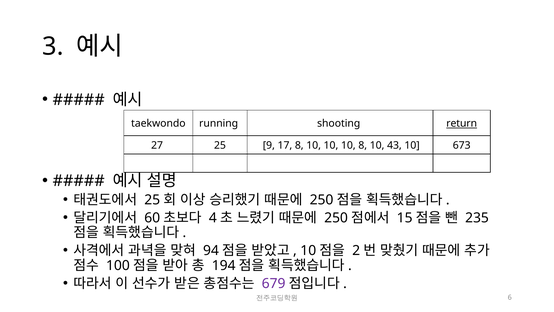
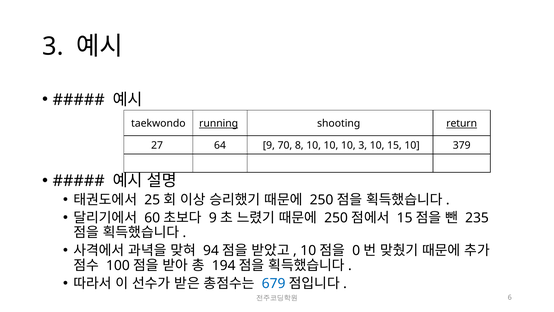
running underline: none -> present (219, 123)
27 25: 25 -> 64 (220, 145)
17: 17 -> 70 (285, 145)
10 8: 8 -> 3 (363, 145)
10 43: 43 -> 15 (394, 145)
673: 673 -> 379 (462, 145)
4: 4 -> 9 (213, 218)
2: 2 -> 0 (356, 250)
679 colour: purple -> blue (274, 283)
